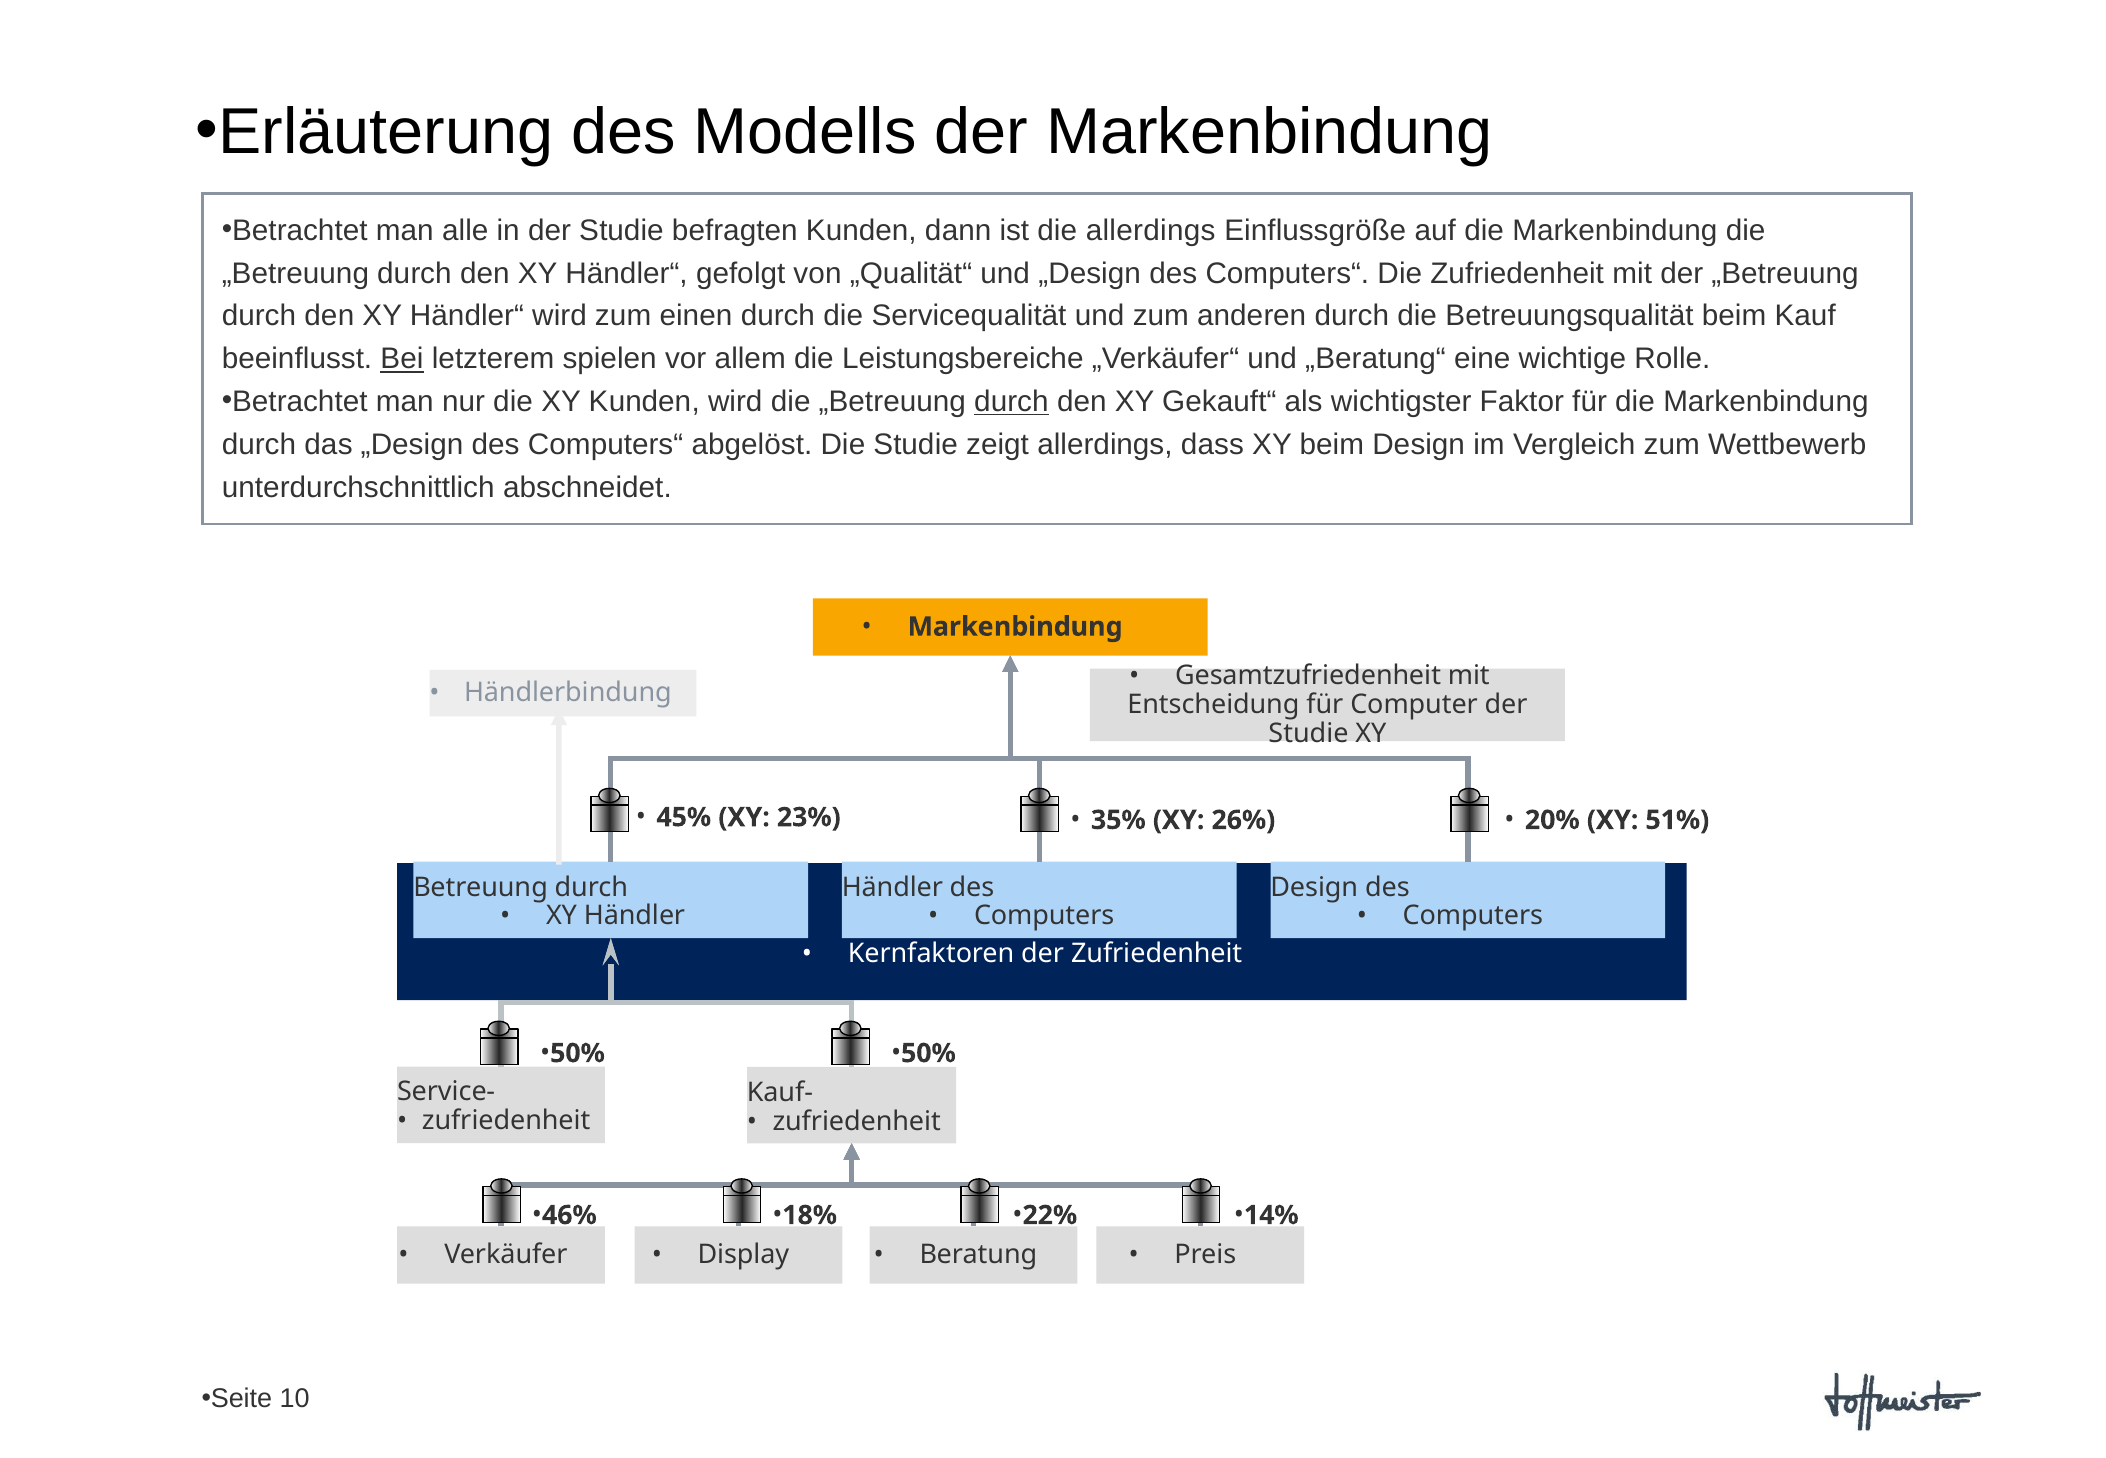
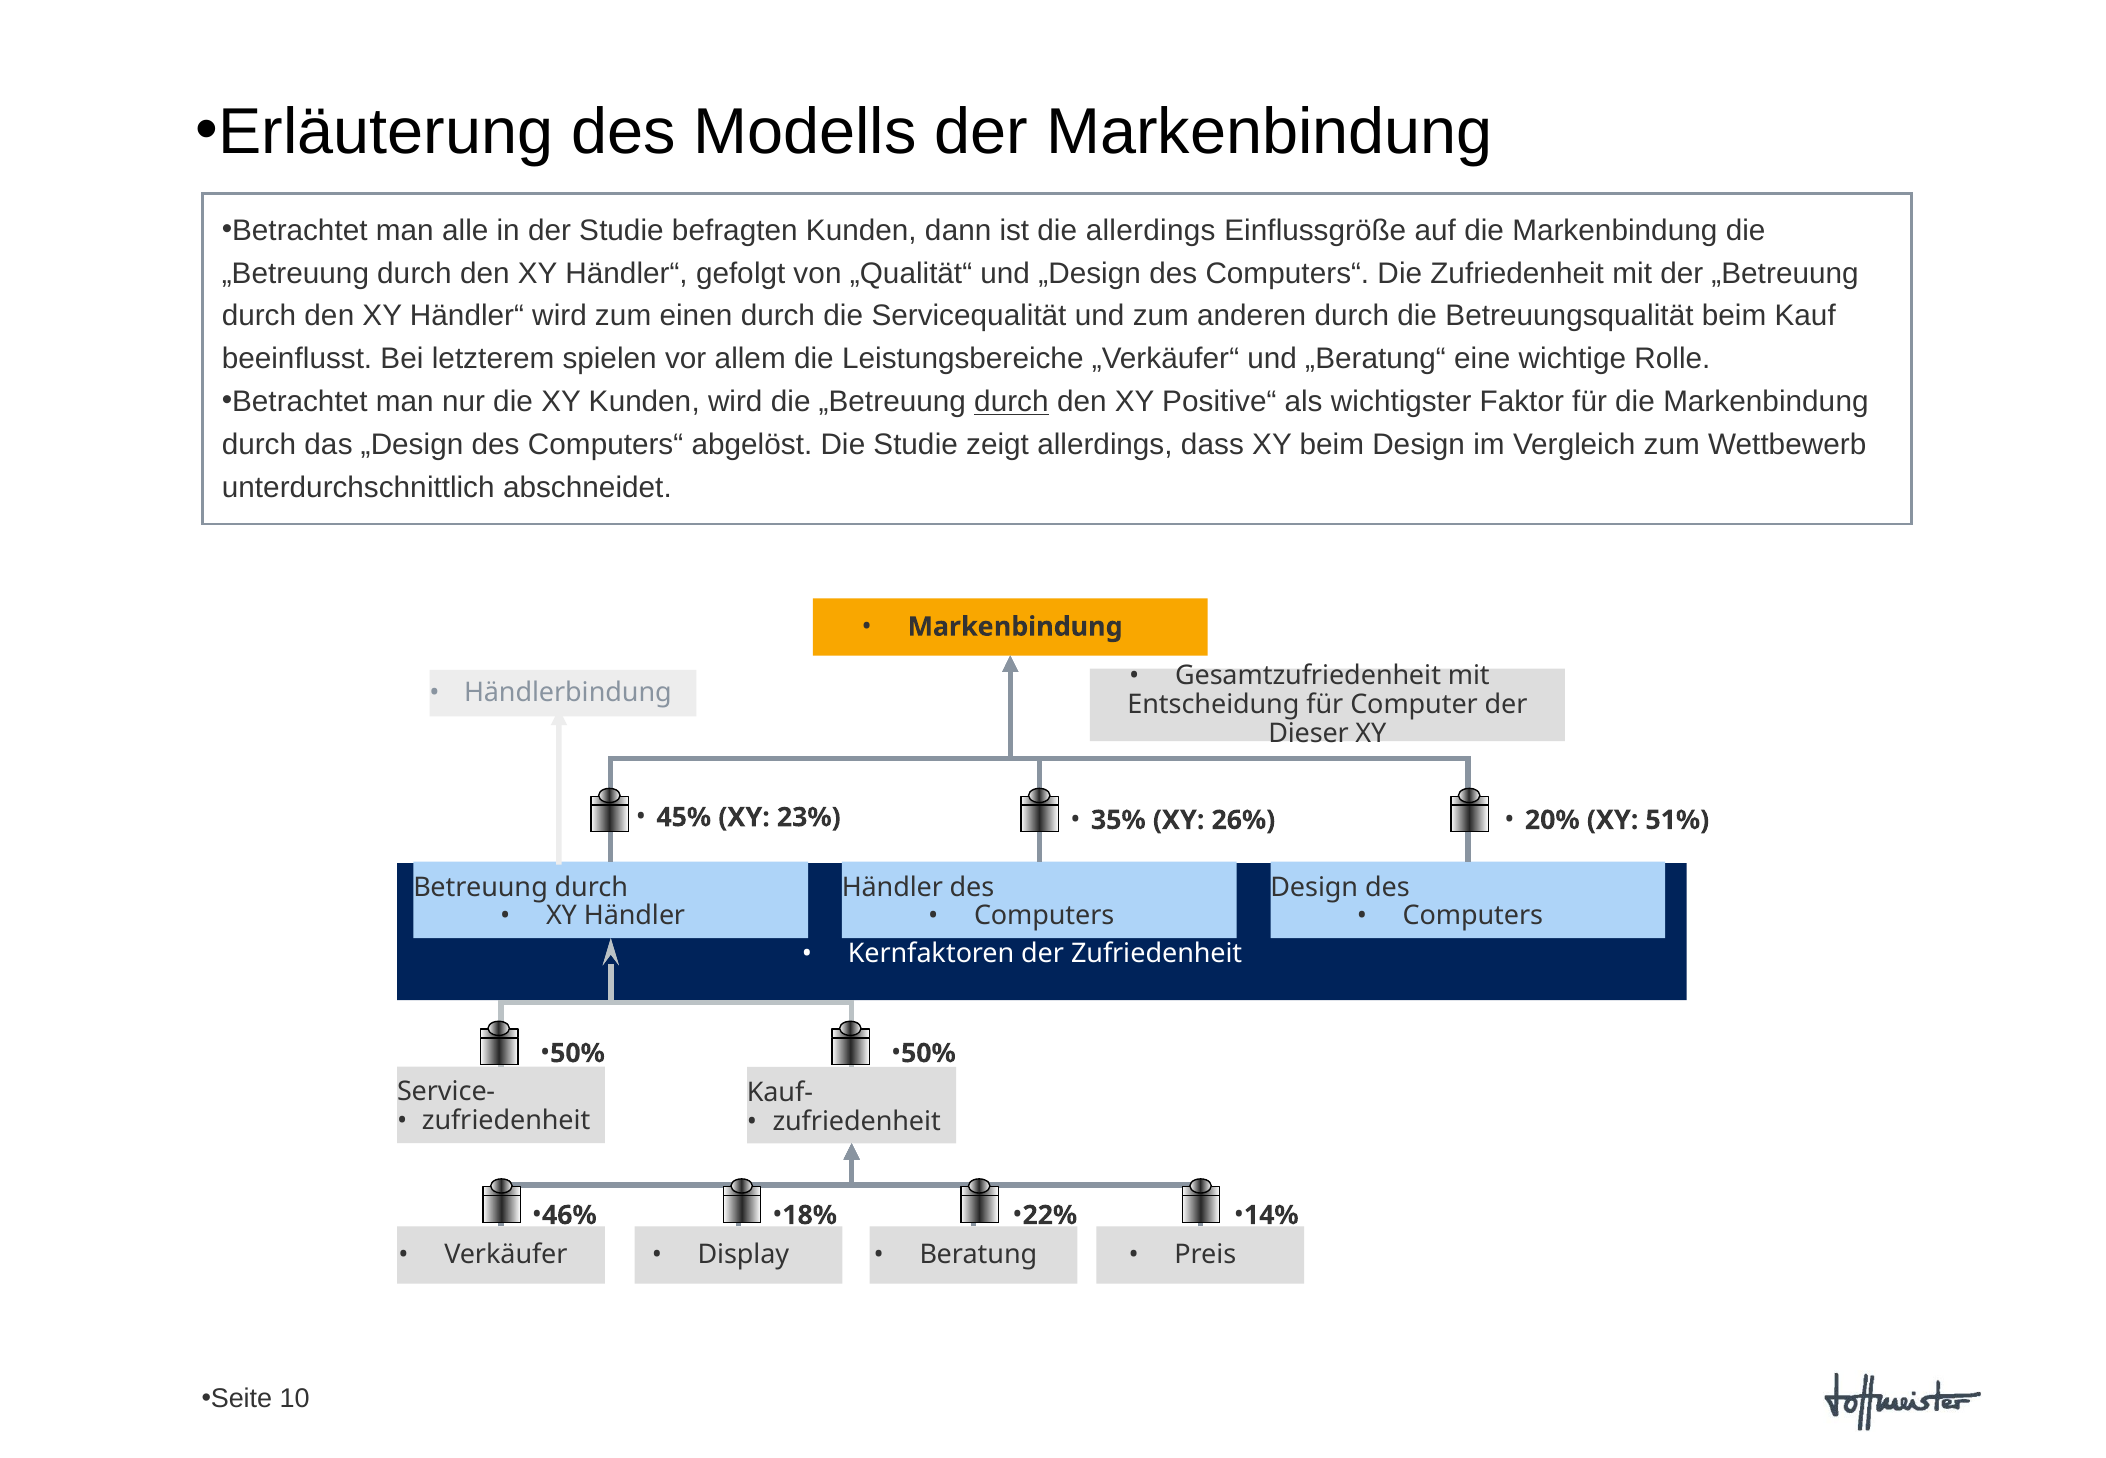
Bei underline: present -> none (402, 359)
Gekauft“: Gekauft“ -> Positive“ (1219, 402)
Studie: Studie -> Dieser (1309, 734)
